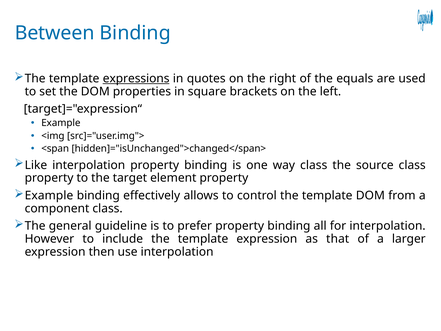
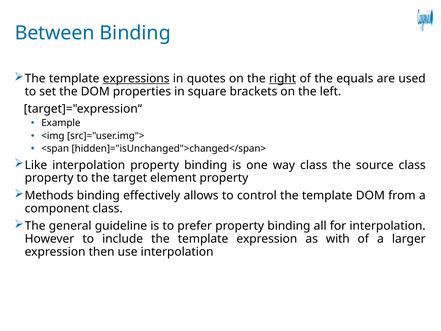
right underline: none -> present (283, 78)
Example: Example -> Methods (49, 195)
that: that -> with (338, 239)
